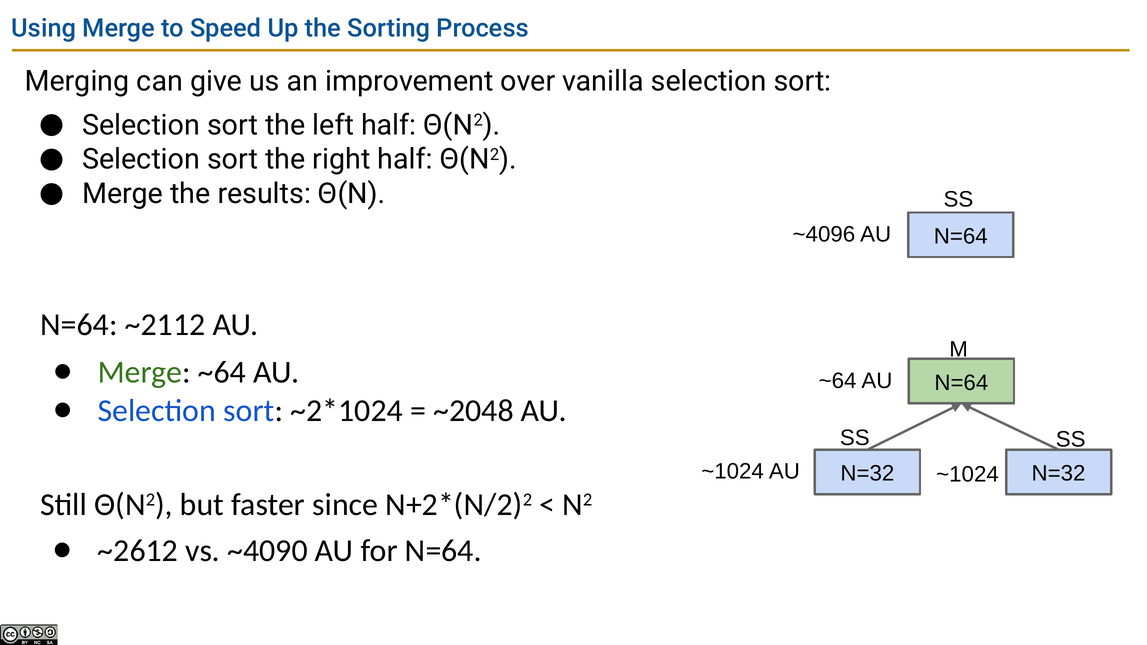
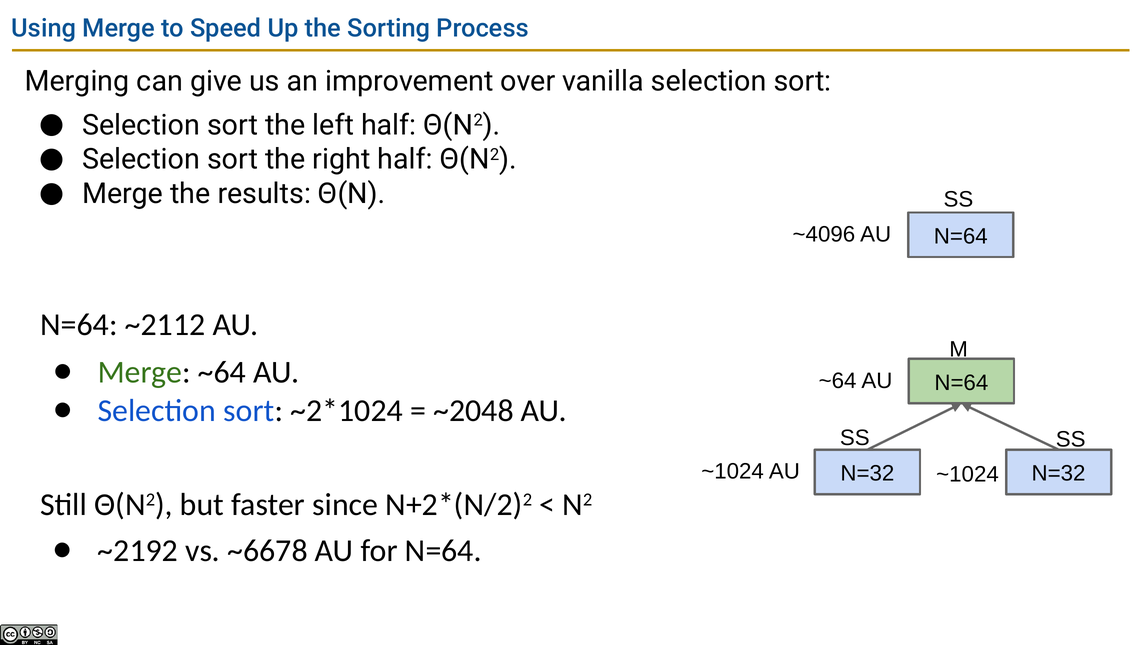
~2612: ~2612 -> ~2192 (138, 551)
~4090: ~4090 -> ~6678 (267, 551)
